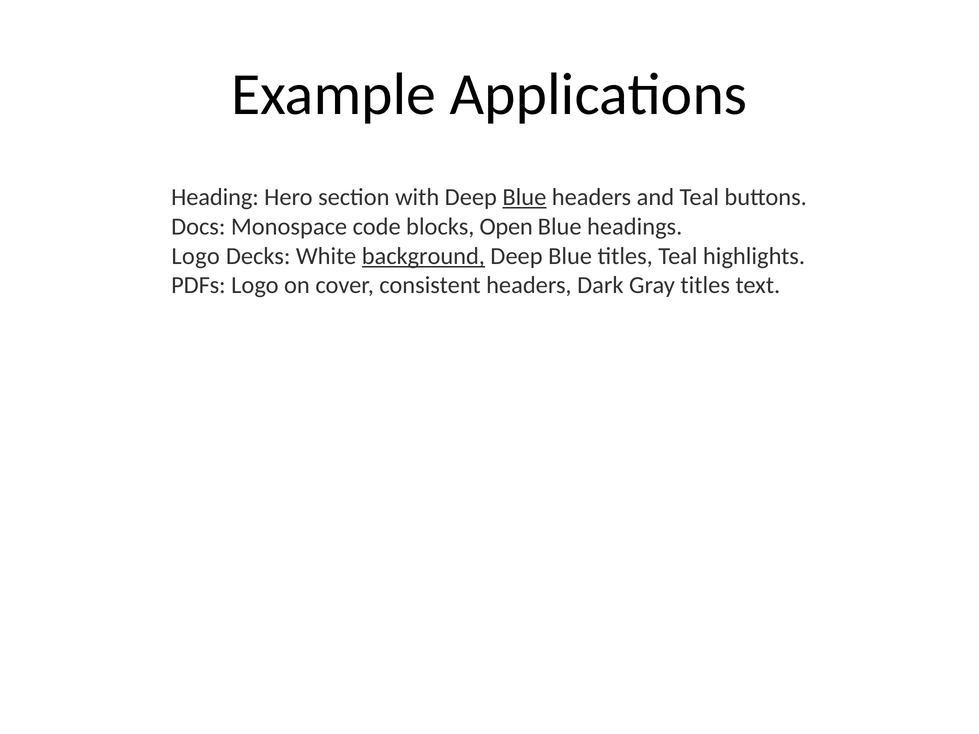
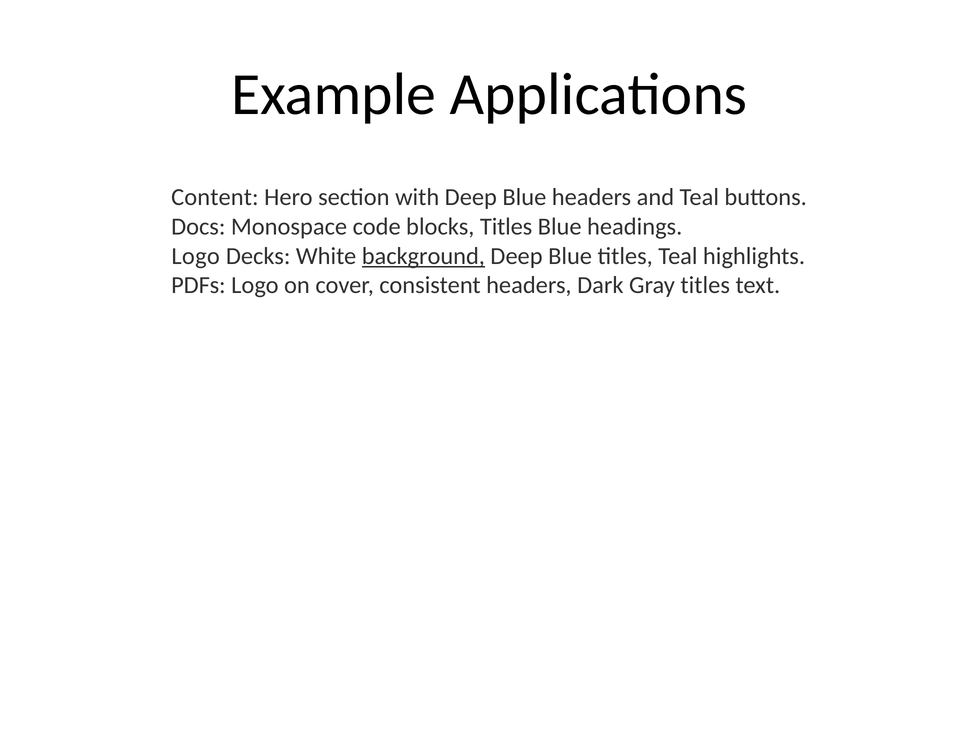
Heading: Heading -> Content (215, 197)
Blue underline: present -> none (524, 197)
blocks Open: Open -> Titles (506, 227)
